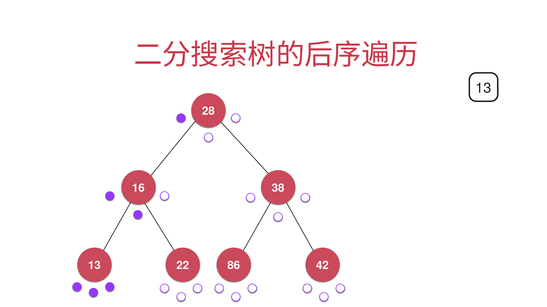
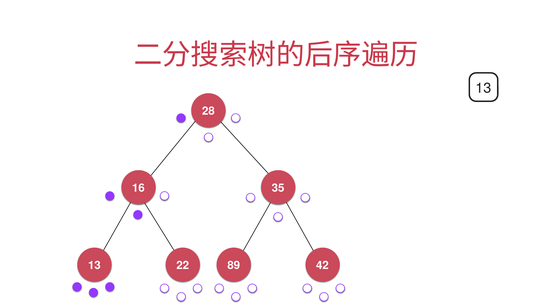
38: 38 -> 35 (278, 188)
86: 86 -> 89 (234, 266)
